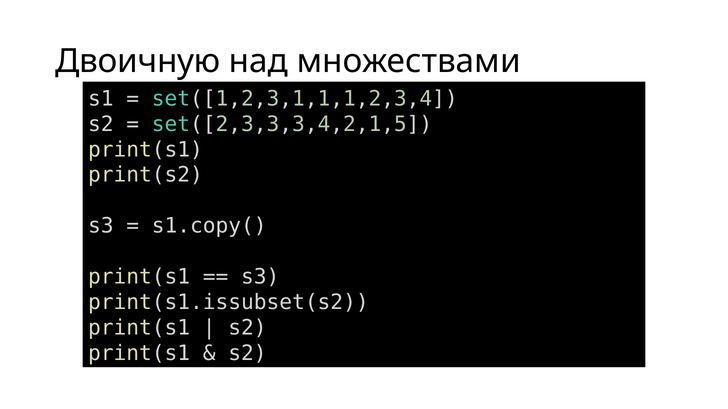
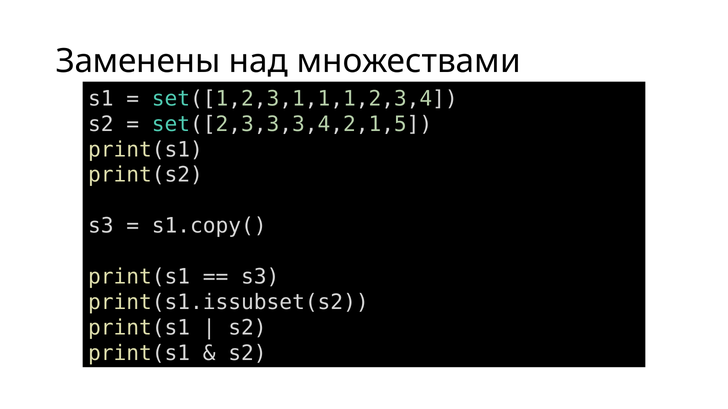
Двоичную: Двоичную -> Заменены (138, 61)
